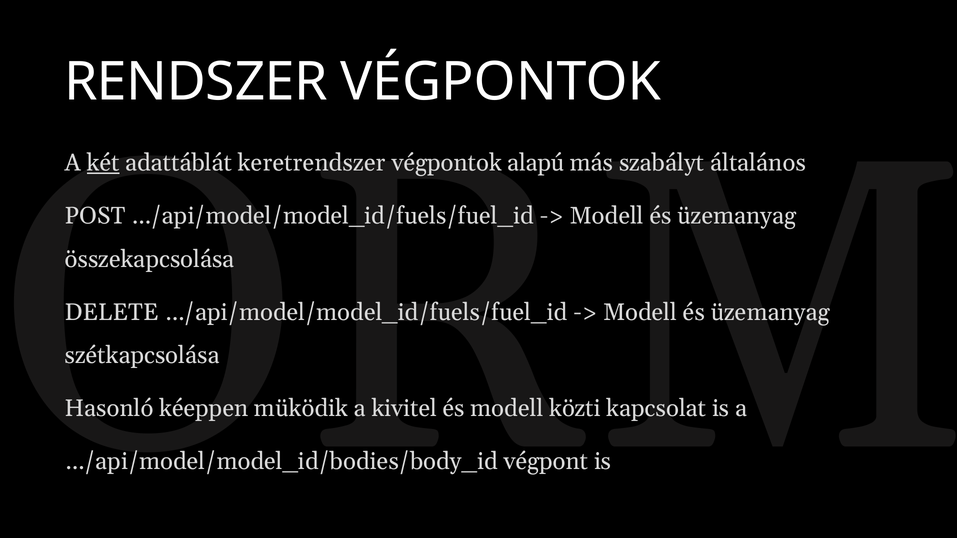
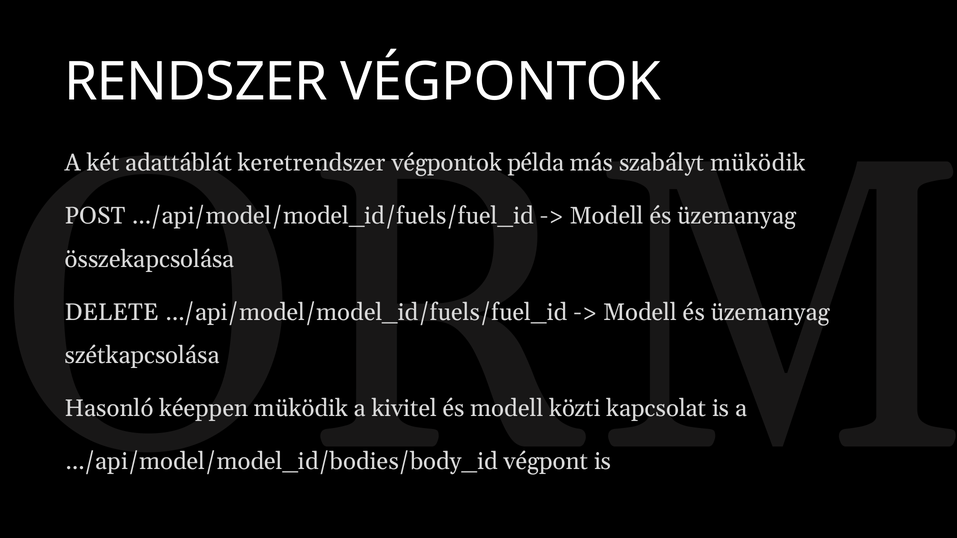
két underline: present -> none (103, 163)
alapú: alapú -> példa (536, 163)
szabályt általános: általános -> müködik (758, 163)
